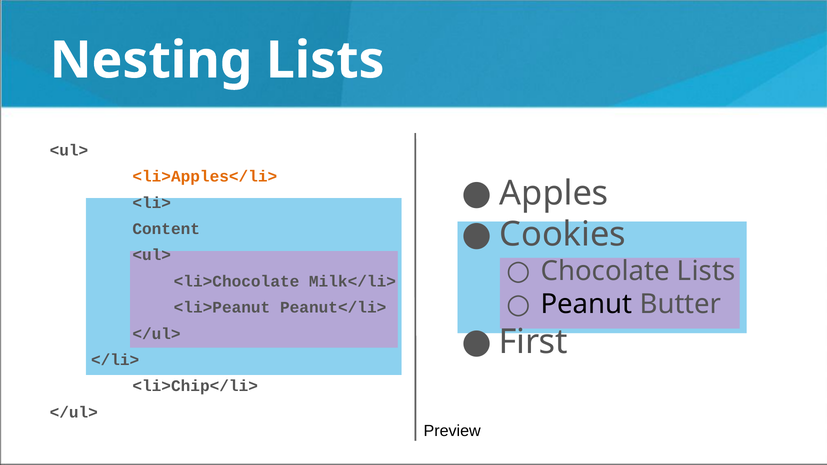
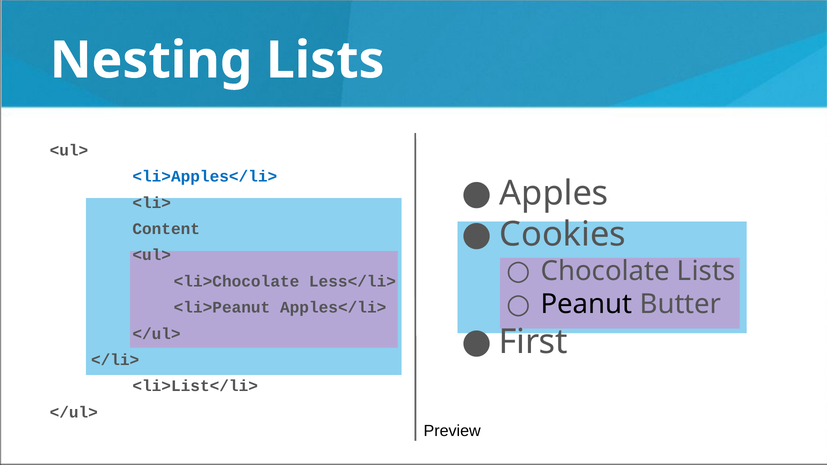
<li>Apples</li> colour: orange -> blue (205, 177)
Milk</li>: Milk</li> -> Less</li> (352, 281)
Peanut</li>: Peanut</li> -> Apples</li> (333, 308)
<li>Chip</li>: <li>Chip</li> -> <li>List</li> (195, 386)
